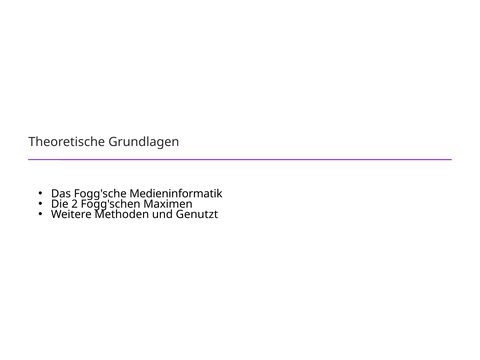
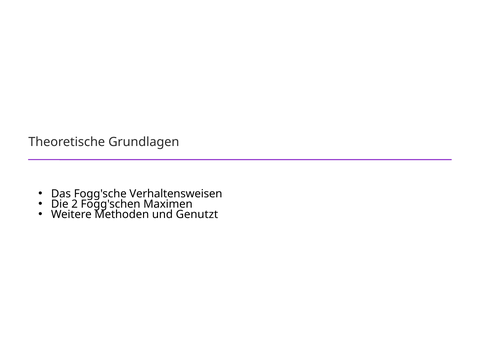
Medieninformatik: Medieninformatik -> Verhaltensweisen (176, 194)
